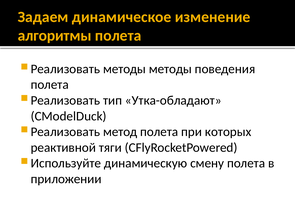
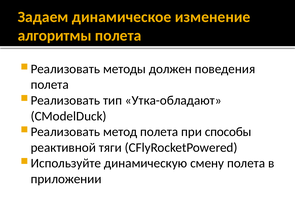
методы методы: методы -> должен (170, 69)
которых: которых -> способы (228, 132)
